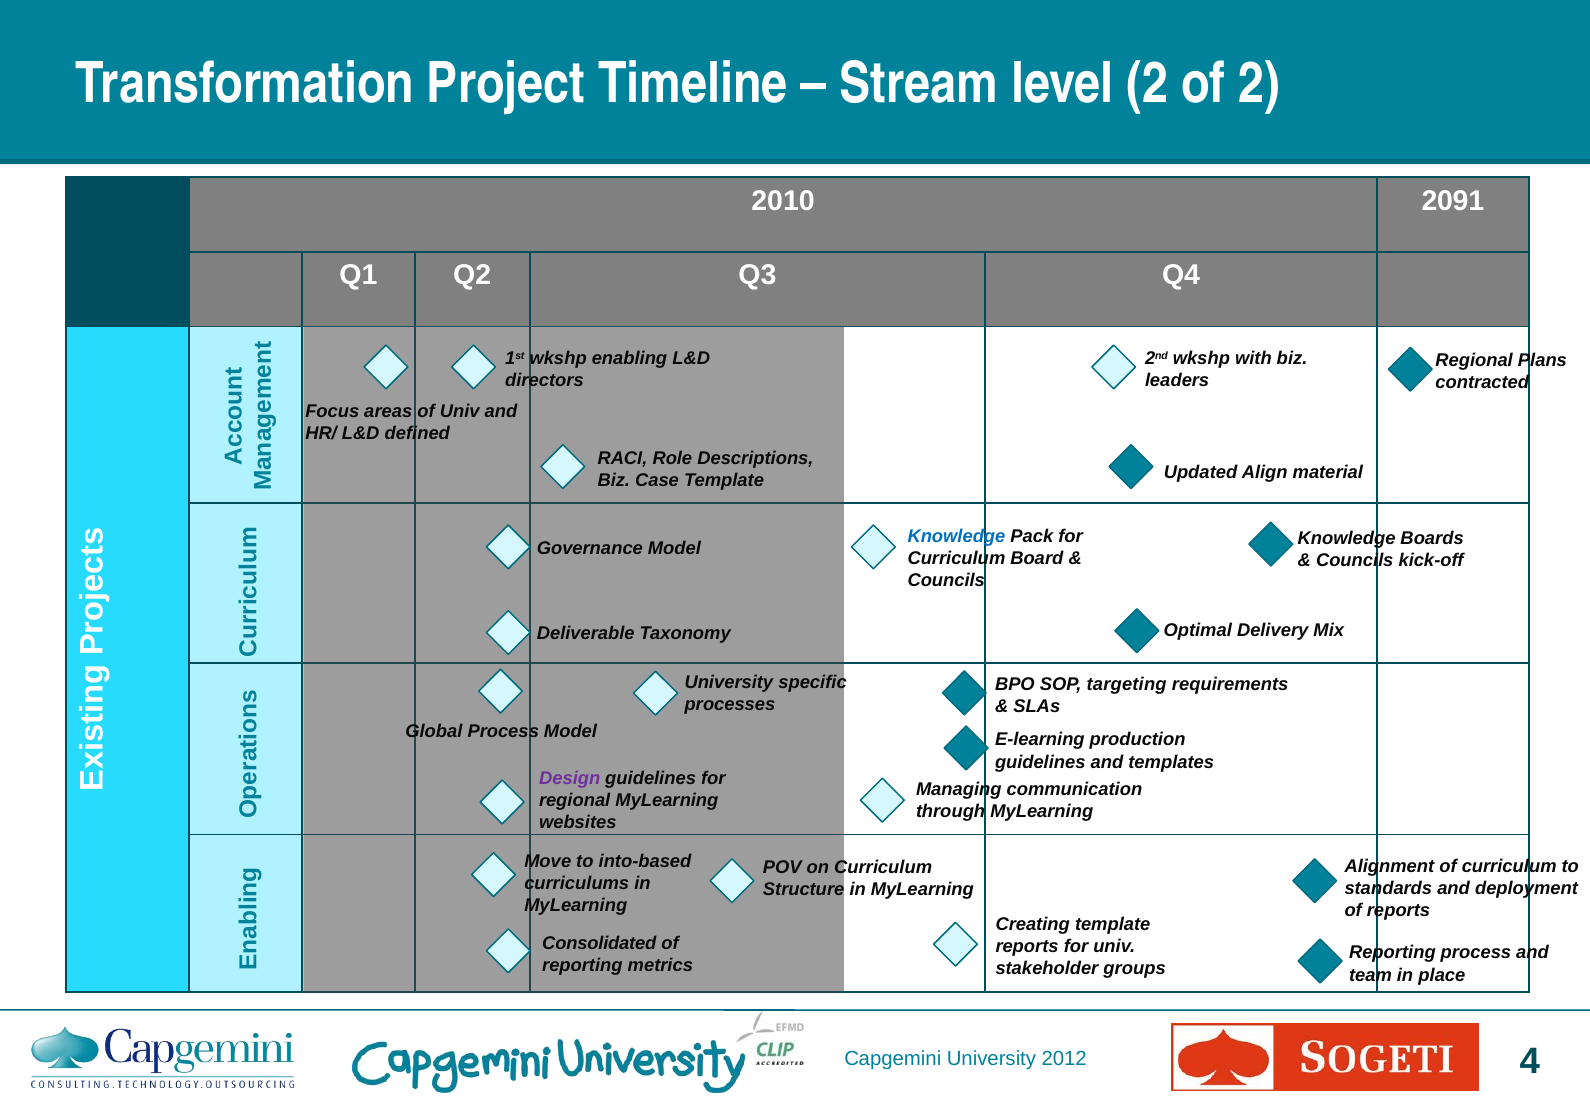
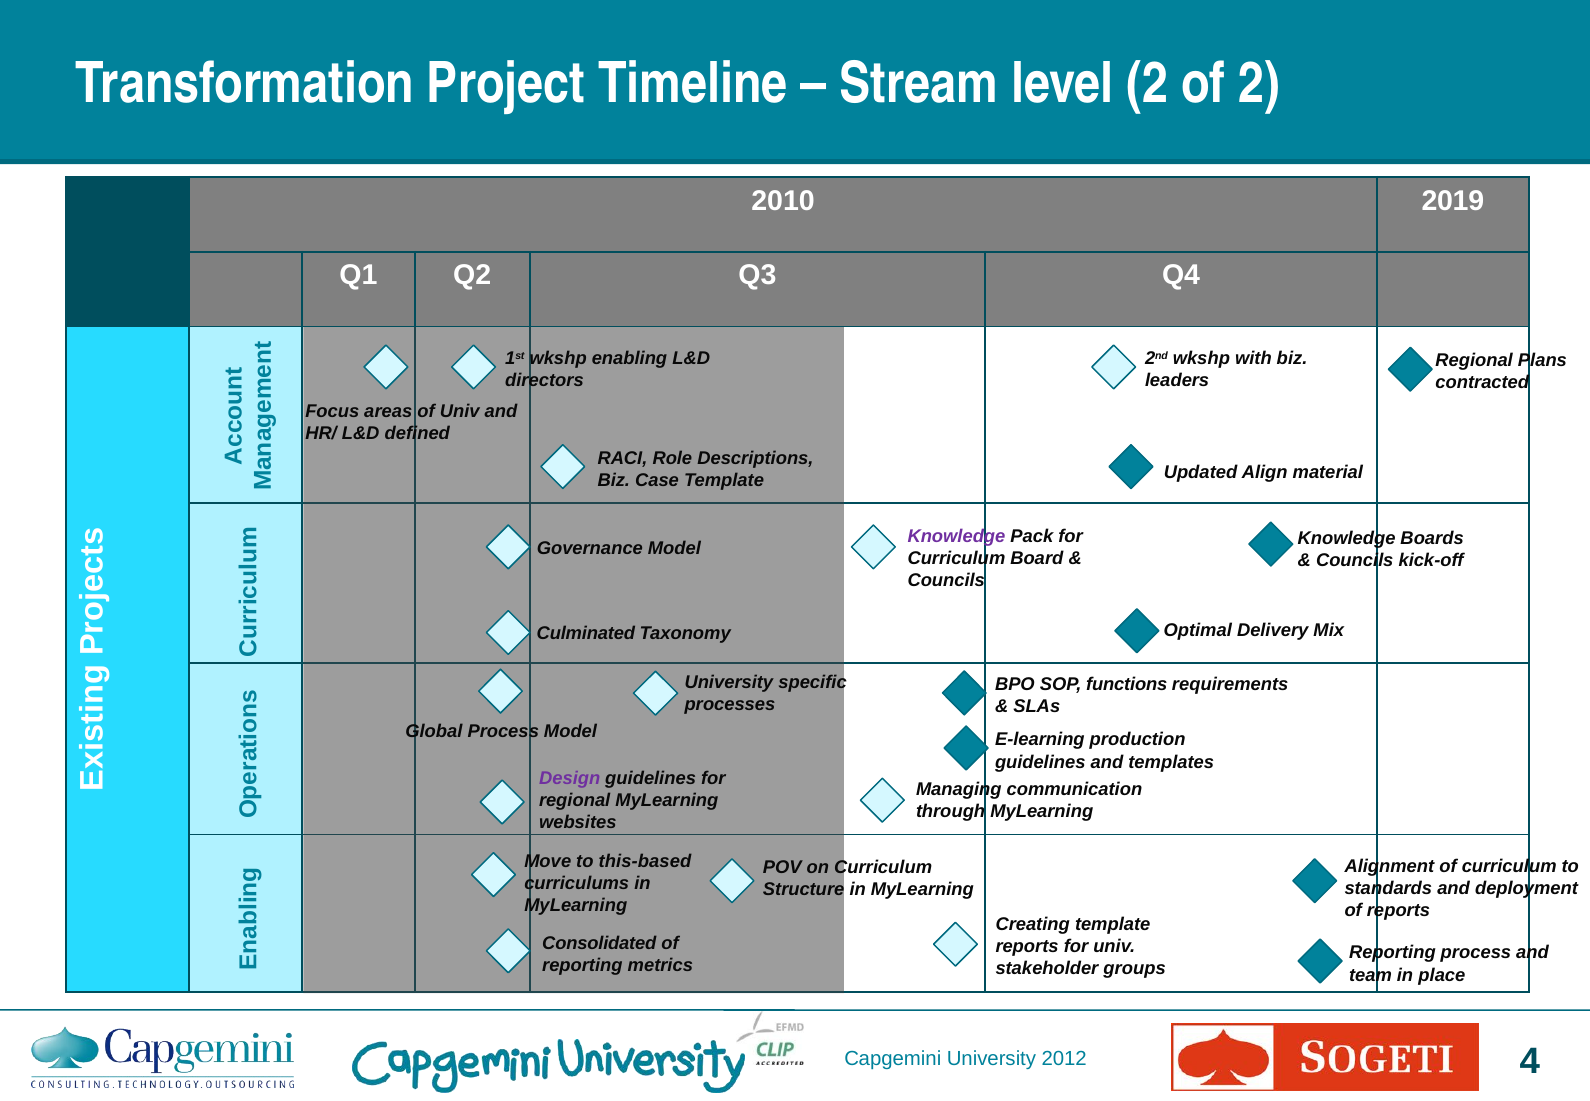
2091: 2091 -> 2019 (1453, 201)
Knowledge colour: blue -> purple (956, 537)
Deliverable: Deliverable -> Culminated (586, 634)
targeting: targeting -> functions (1127, 685)
into-based: into-based -> this-based (645, 862)
